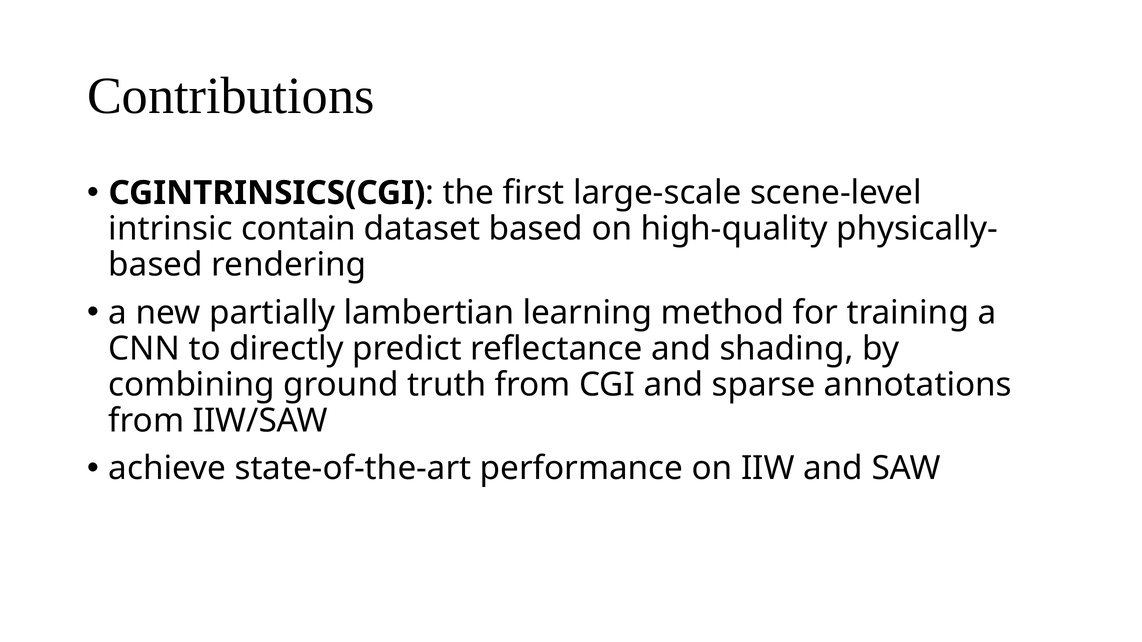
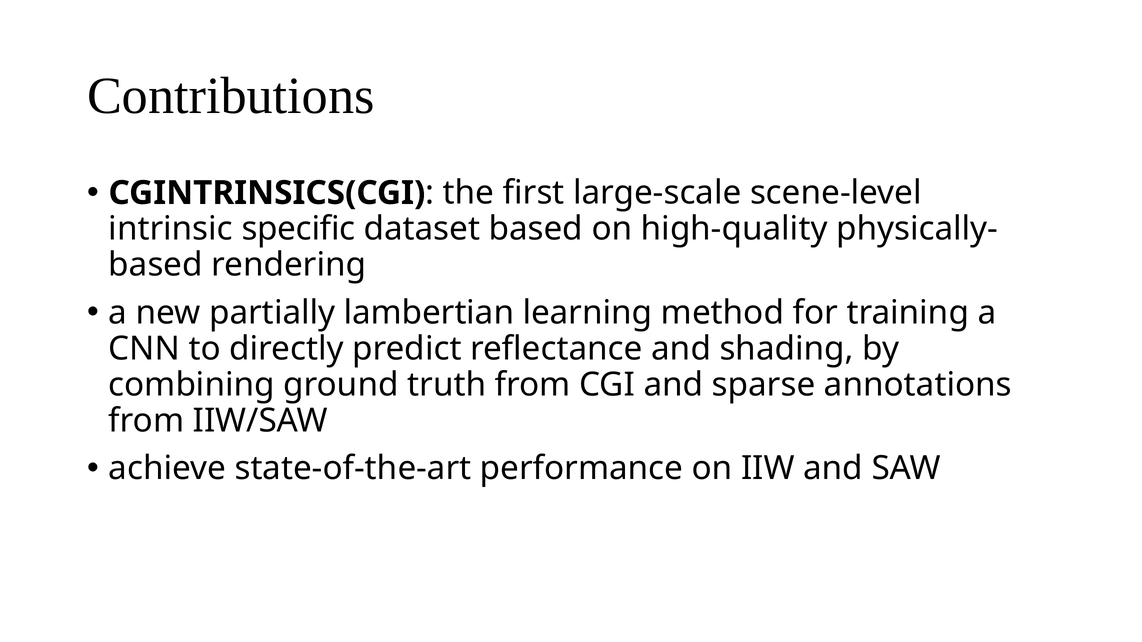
contain: contain -> specific (298, 229)
